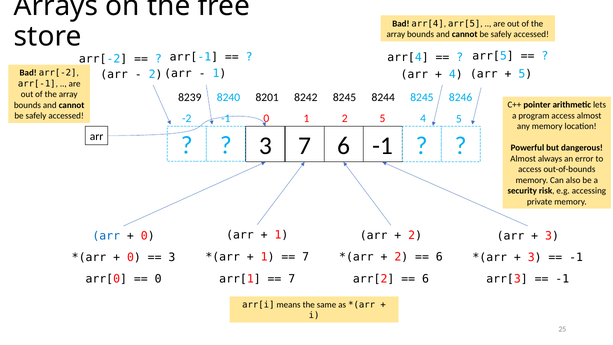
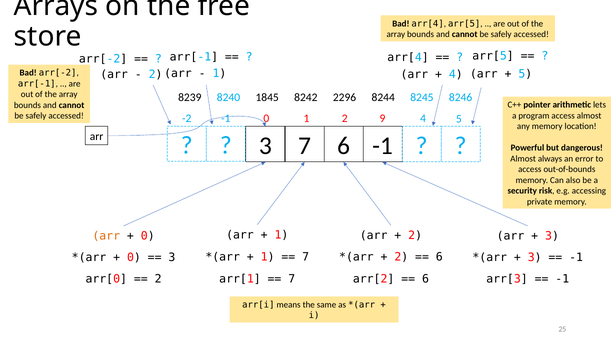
8201: 8201 -> 1845 (267, 97)
8242 8245: 8245 -> 2296 (345, 97)
2 5: 5 -> 9 (382, 118)
arr colour: blue -> orange (106, 236)
0: 0 -> 2 (158, 279)
